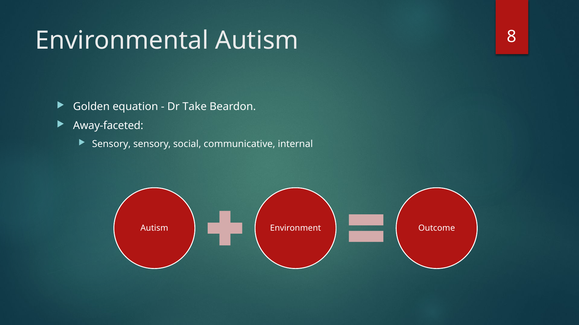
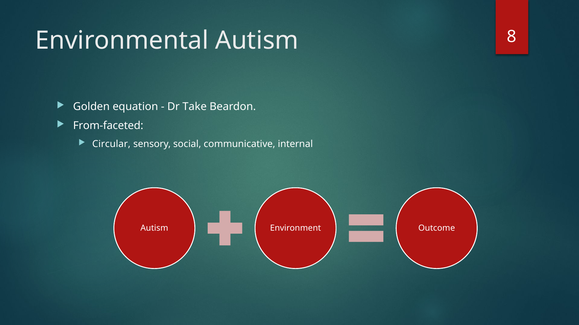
Away-faceted: Away-faceted -> From-faceted (108, 126)
Sensory: Sensory -> Circular (111, 144)
